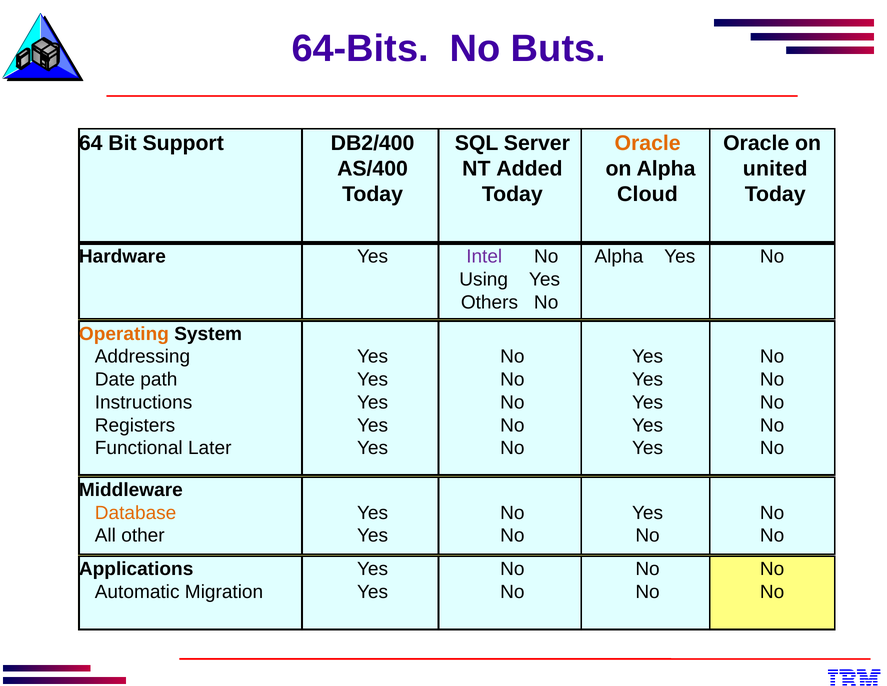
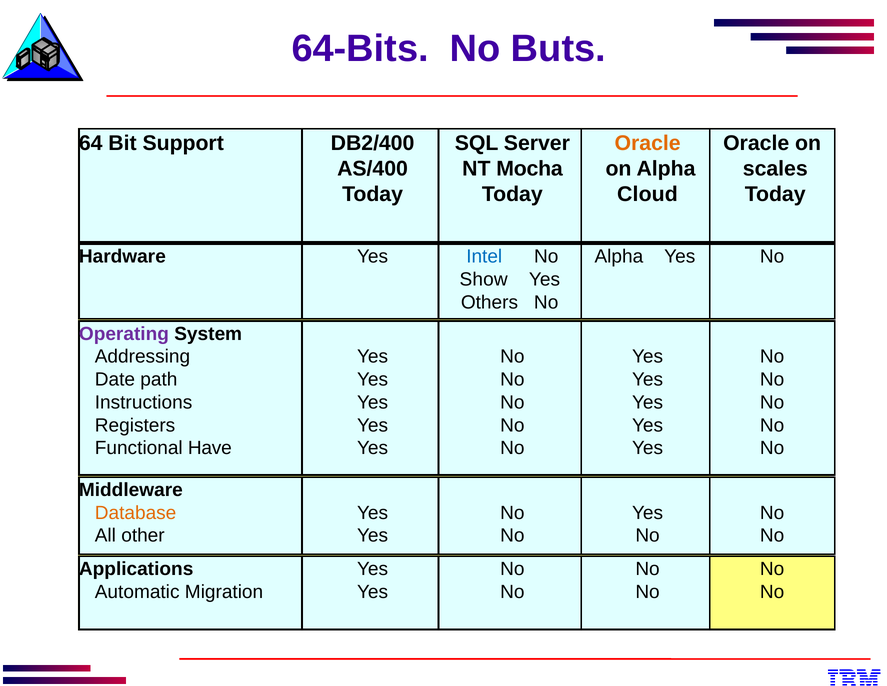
Added: Added -> Mocha (530, 169)
united: united -> scales (775, 169)
Intel colour: purple -> blue (484, 256)
Using: Using -> Show (484, 279)
Operating colour: orange -> purple (124, 333)
Later: Later -> Have (210, 448)
